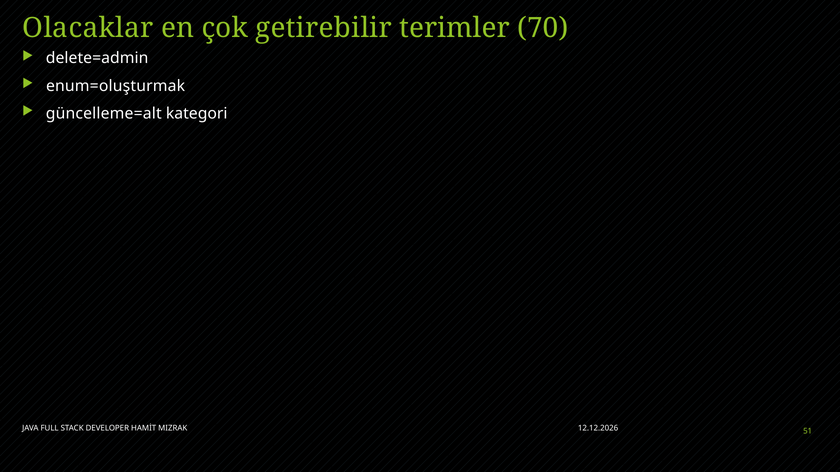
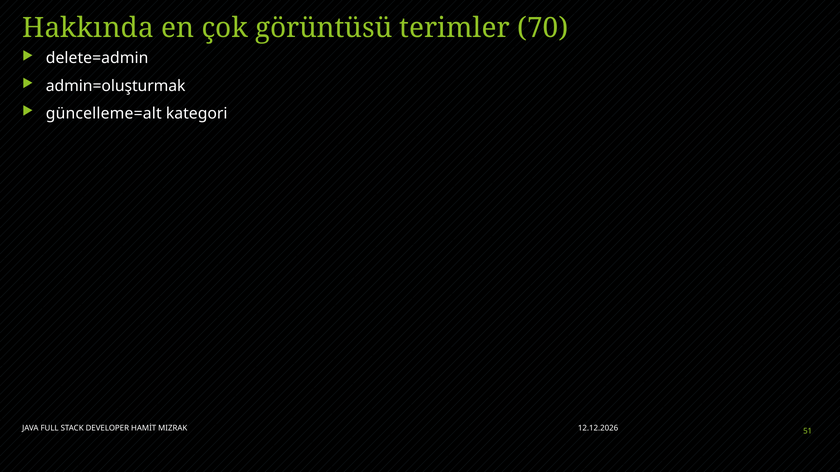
Olacaklar: Olacaklar -> Hakkında (88, 28)
getirebilir: getirebilir -> görüntüsü (324, 28)
enum=oluşturmak: enum=oluşturmak -> admin=oluşturmak (116, 86)
